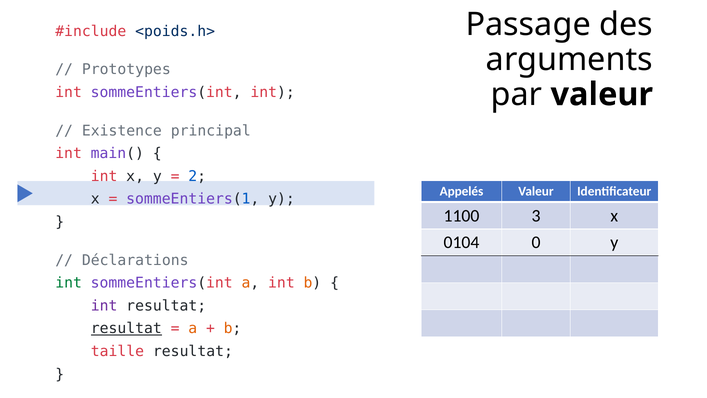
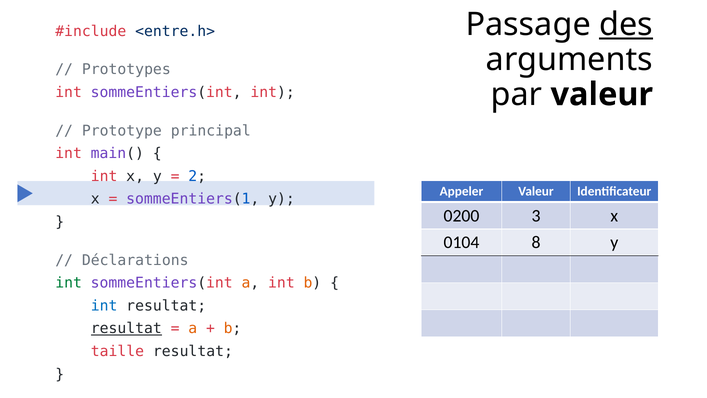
des underline: none -> present (626, 24)
<poids.h>: <poids.h> -> <entre.h> (175, 31)
Existence: Existence -> Prototype (122, 131)
Appelés: Appelés -> Appeler (461, 191)
1100: 1100 -> 0200 (461, 216)
0: 0 -> 8 (536, 242)
int colour: purple -> blue (104, 306)
